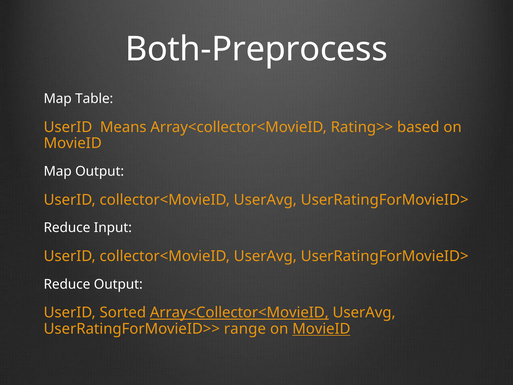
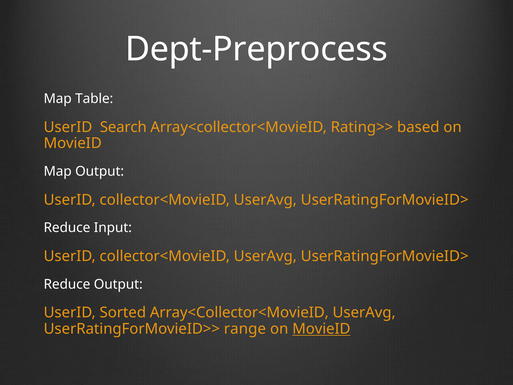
Both-Preprocess: Both-Preprocess -> Dept-Preprocess (256, 49)
Means: Means -> Search (123, 127)
Array<Collector<MovieID underline: present -> none (239, 312)
